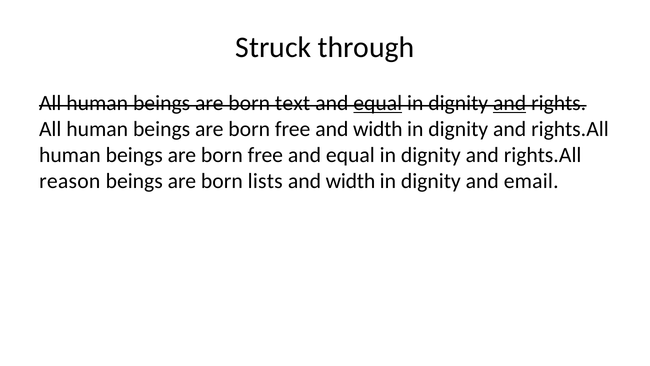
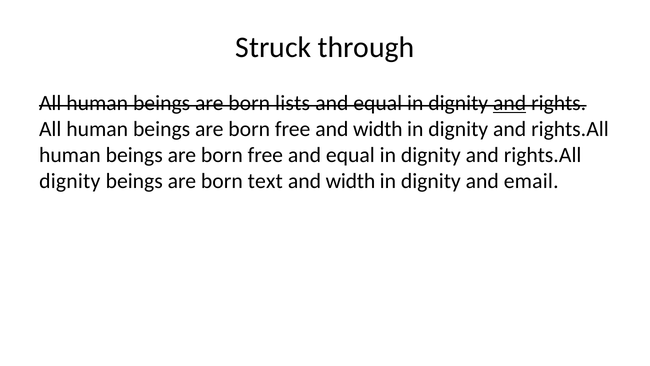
text: text -> lists (293, 103)
equal underline: present -> none (378, 103)
reason: reason -> dignity (70, 181)
lists: lists -> text (265, 181)
